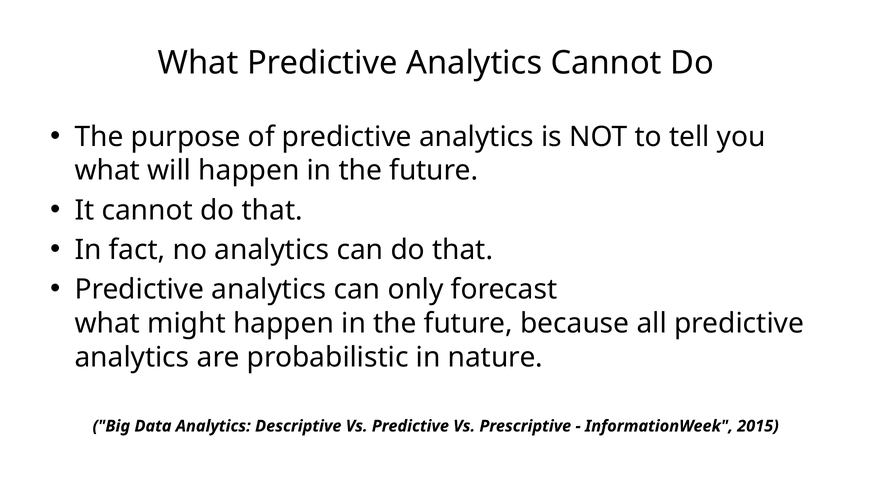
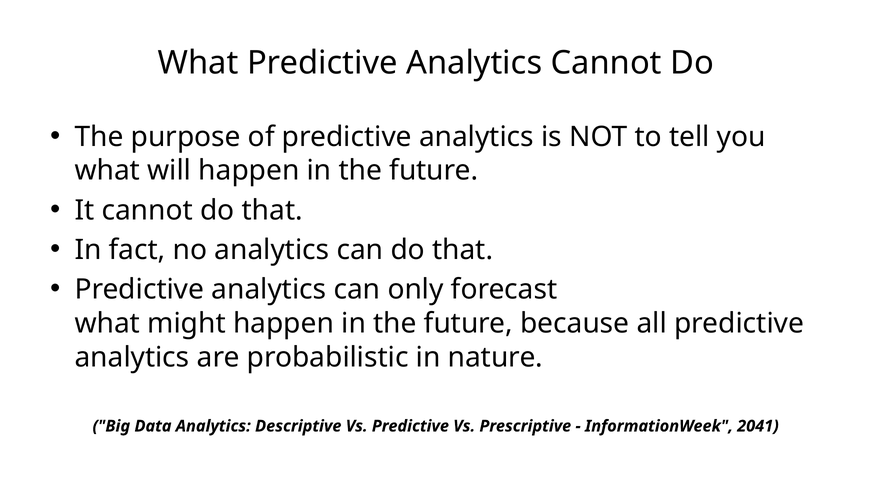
2015: 2015 -> 2041 (758, 426)
